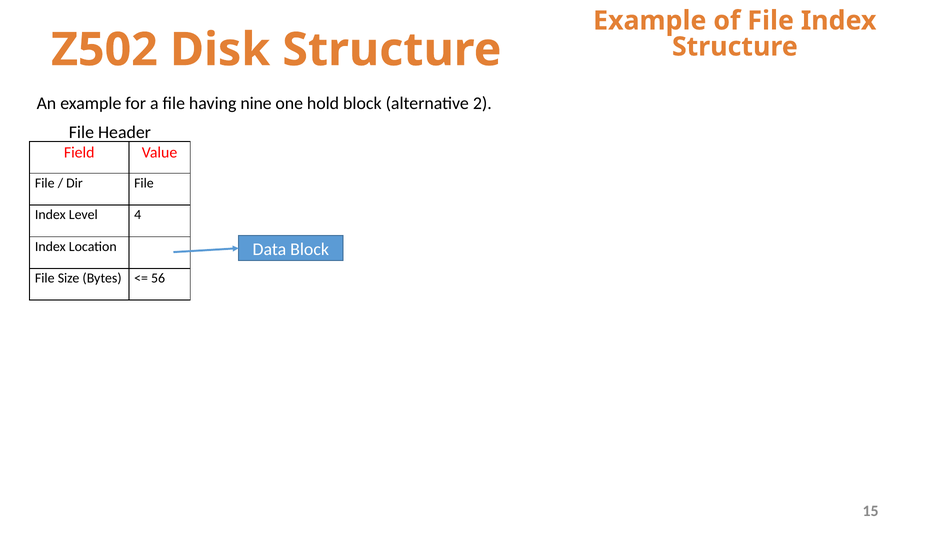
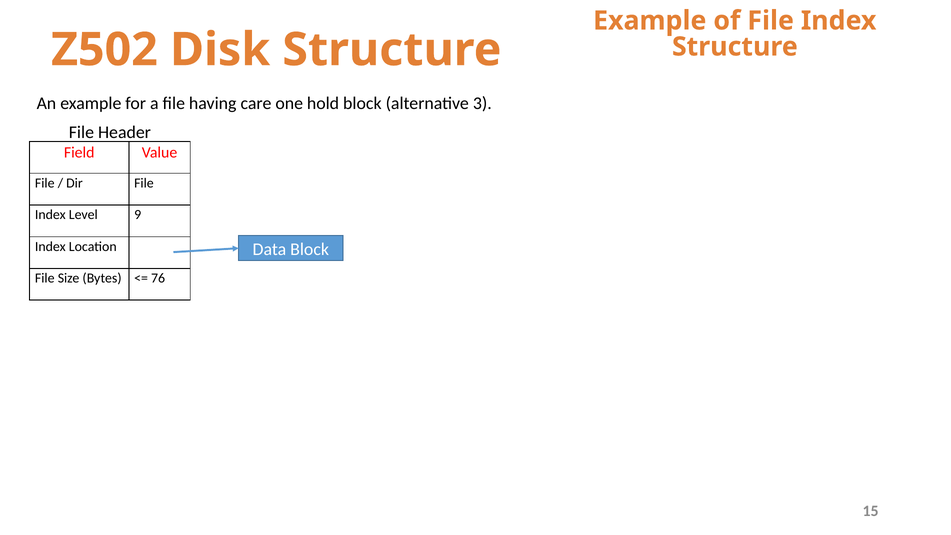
nine: nine -> care (256, 103)
2: 2 -> 3 (482, 103)
4: 4 -> 9 (138, 215)
56: 56 -> 76 (158, 278)
